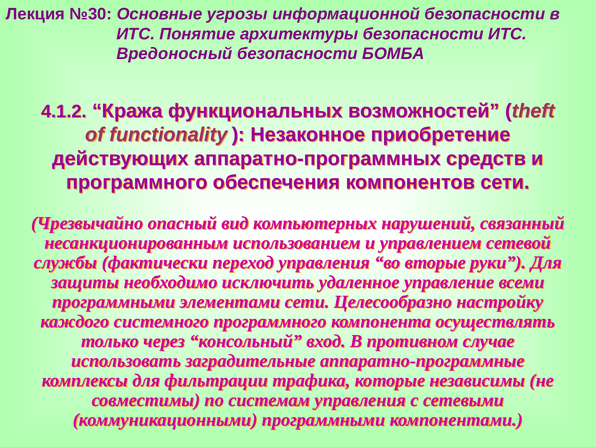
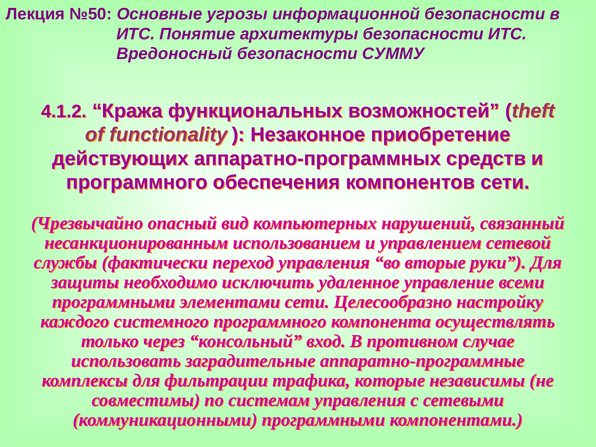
№30: №30 -> №50 (91, 14)
БОМБА: БОМБА -> СУММУ (393, 54)
